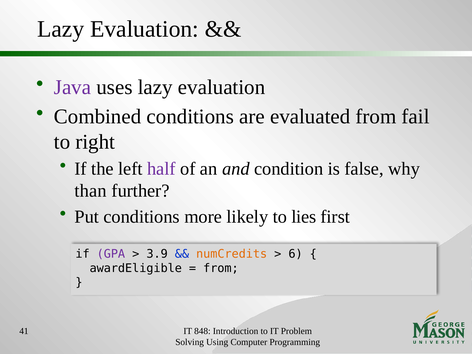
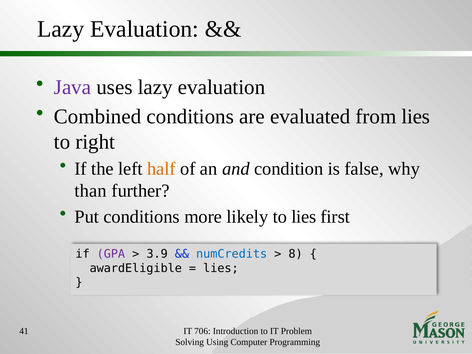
from fail: fail -> lies (416, 117)
half colour: purple -> orange (161, 169)
numCredits colour: orange -> blue (232, 254)
6: 6 -> 8 (296, 254)
from: from -> lies (221, 268)
848: 848 -> 706 (202, 331)
